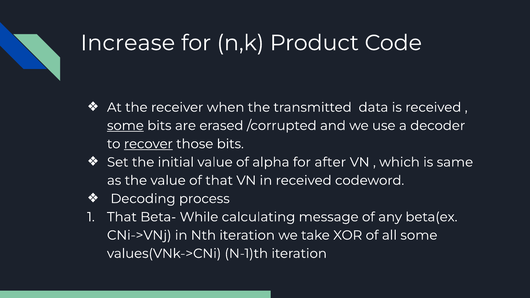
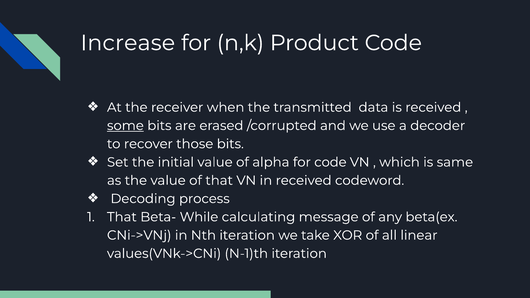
recover underline: present -> none (148, 144)
for after: after -> code (330, 162)
all some: some -> linear (419, 235)
